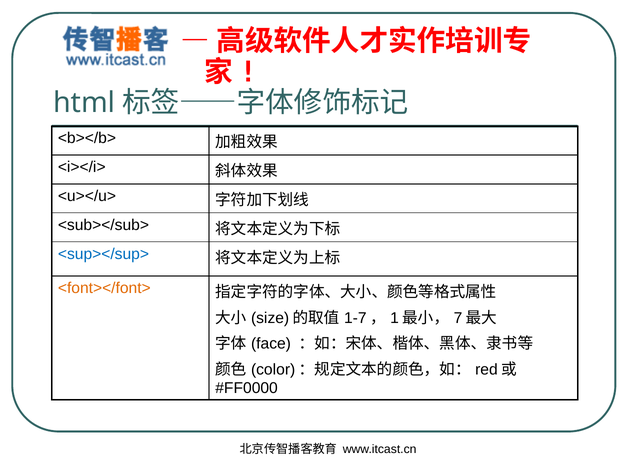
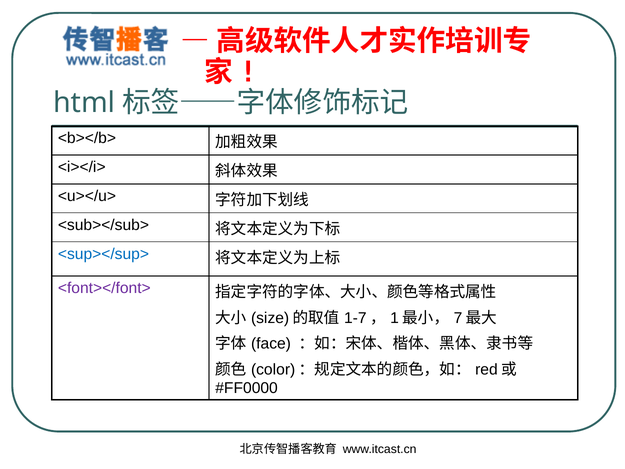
<font></font> colour: orange -> purple (104, 288)
